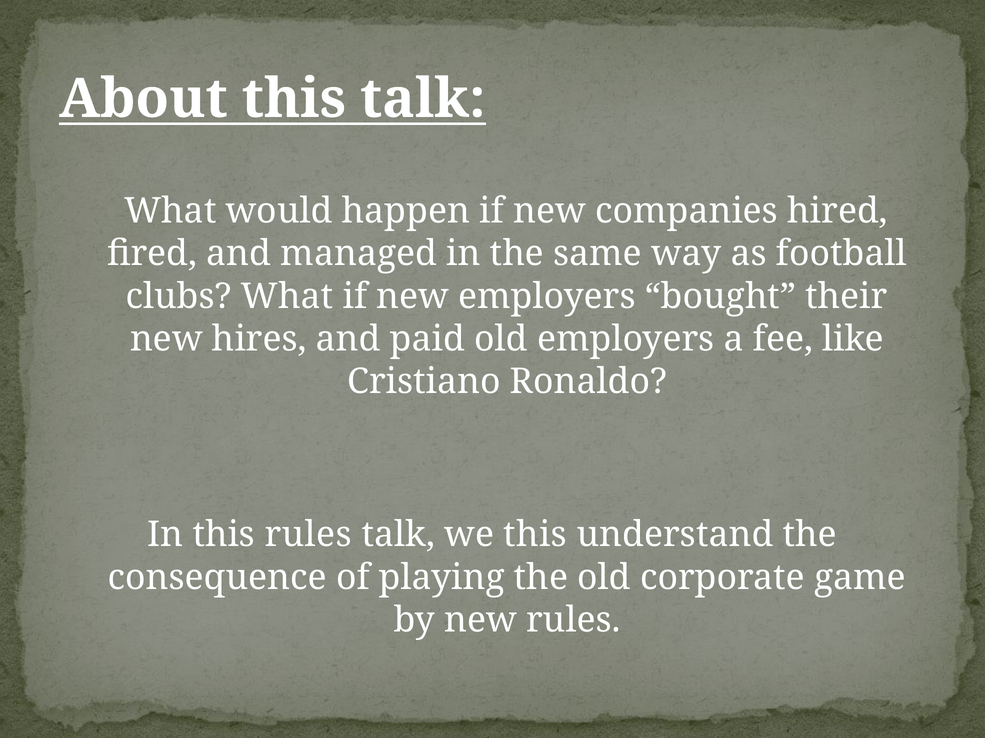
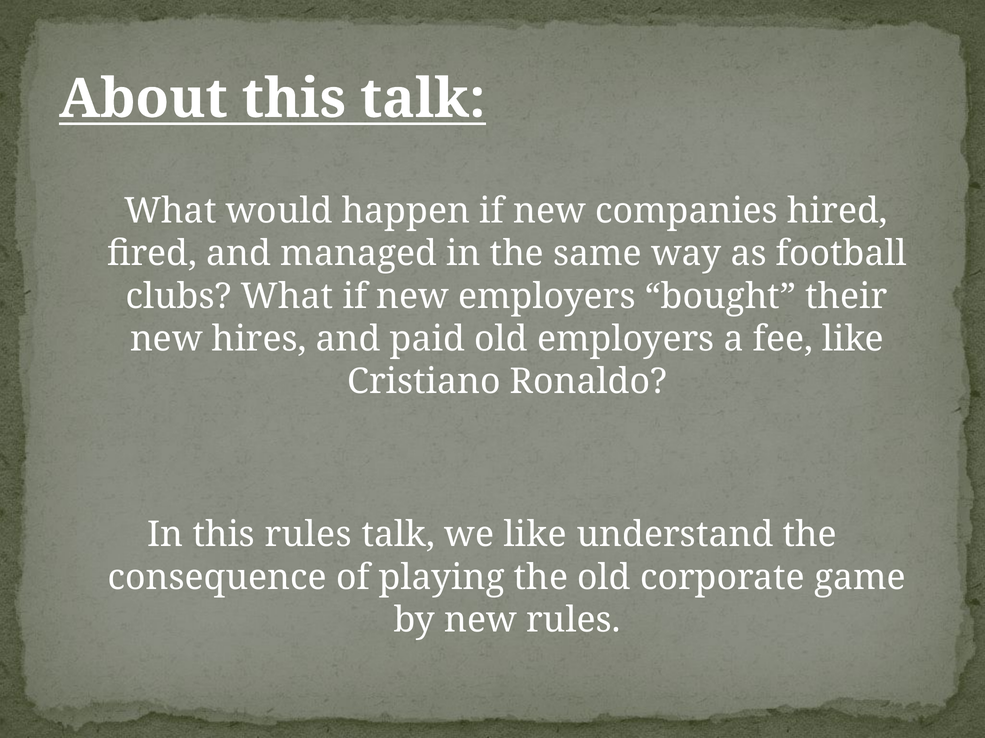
we this: this -> like (535, 535)
